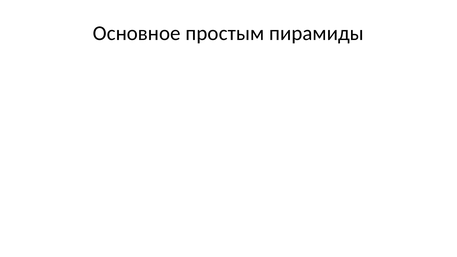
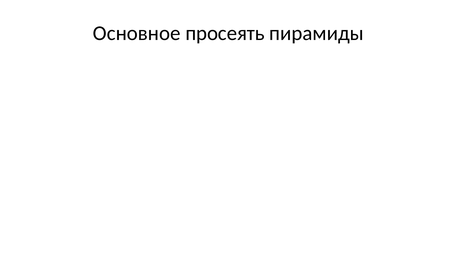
простым: простым -> просеять (225, 33)
